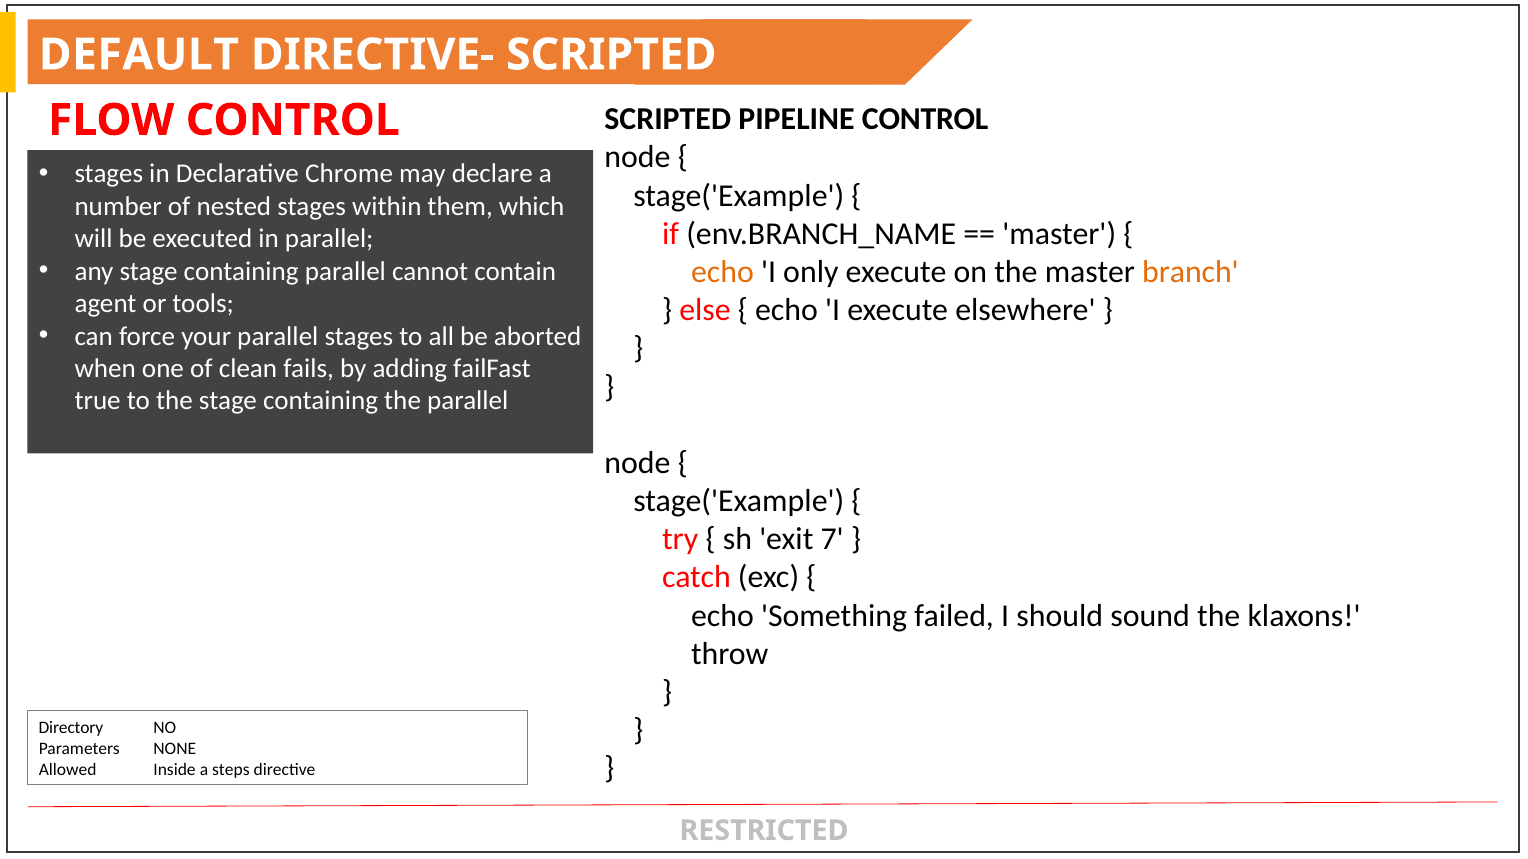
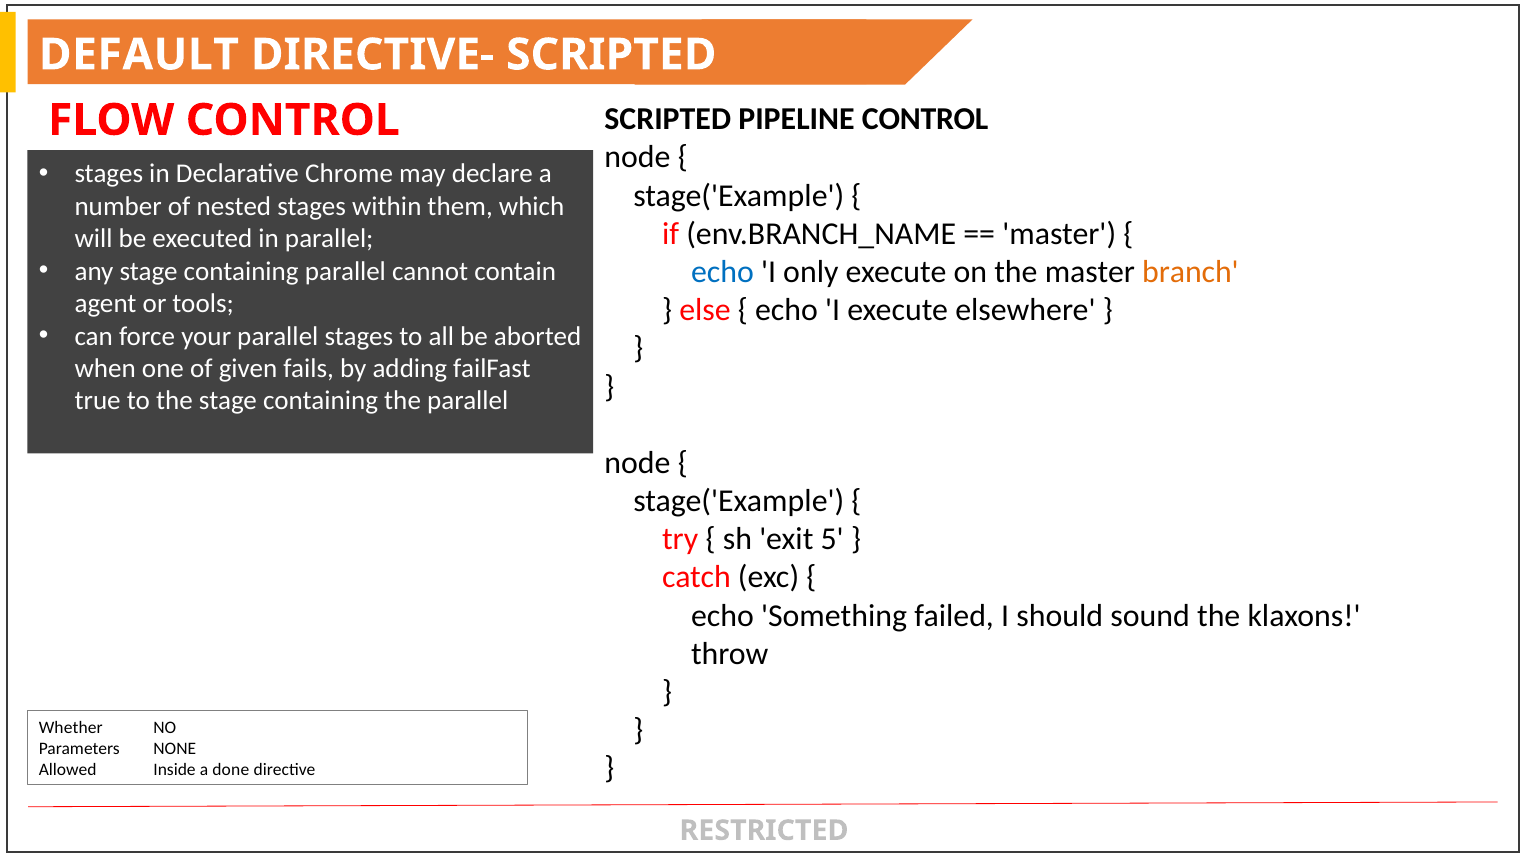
echo colour: orange -> blue (722, 272)
clean: clean -> given (248, 369)
7: 7 -> 5 (832, 540)
Directory: Directory -> Whether (71, 728)
steps: steps -> done (231, 770)
